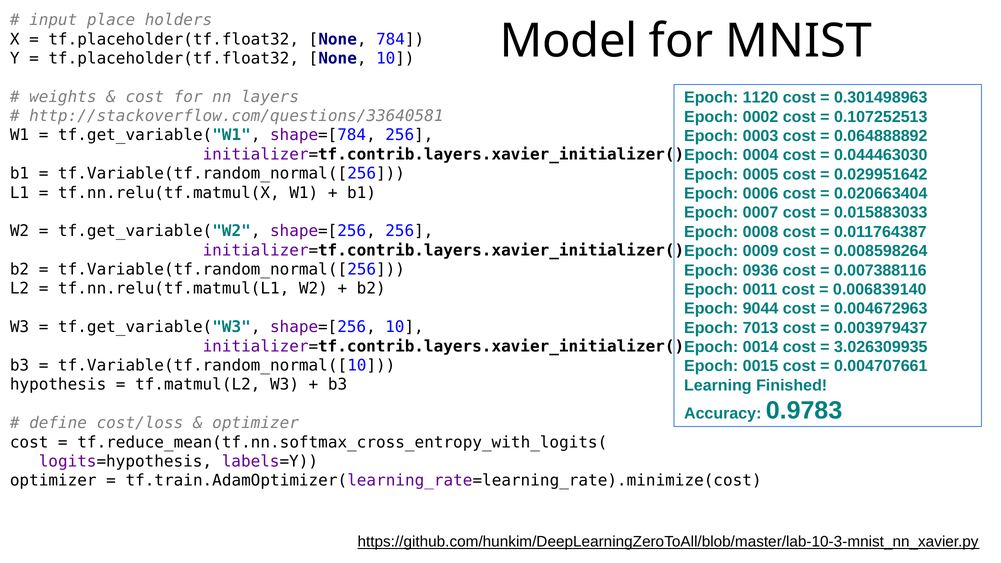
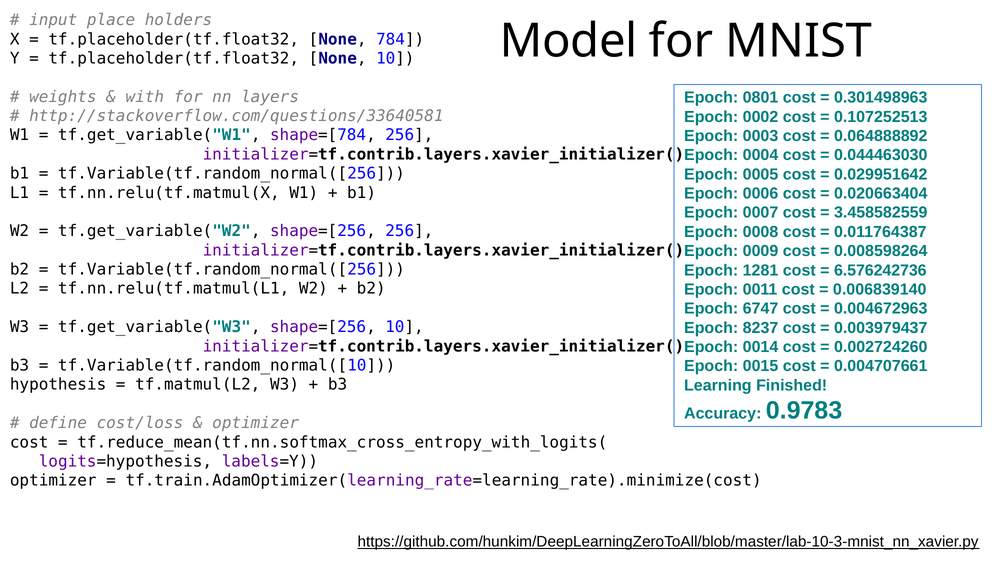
cost: cost -> with (145, 97)
1120: 1120 -> 0801 (760, 98)
0.015883033: 0.015883033 -> 3.458582559 (881, 213)
0936: 0936 -> 1281 (760, 270)
0.007388116: 0.007388116 -> 6.576242736 (880, 270)
9044: 9044 -> 6747 (760, 309)
7013: 7013 -> 8237 (760, 328)
3.026309935: 3.026309935 -> 0.002724260 (881, 347)
